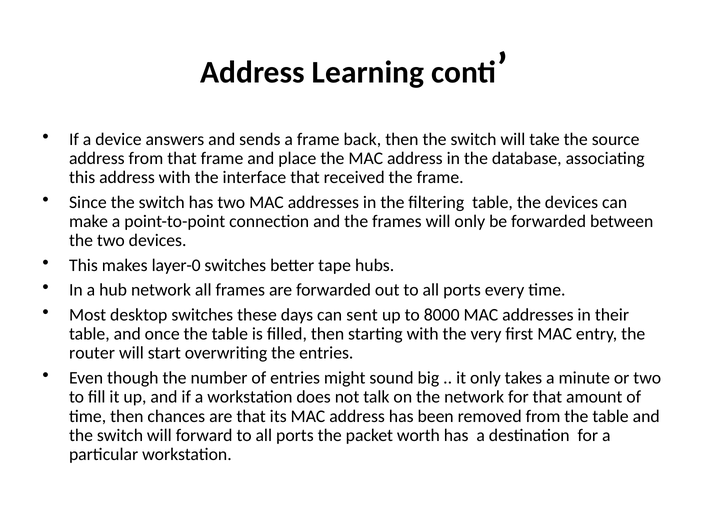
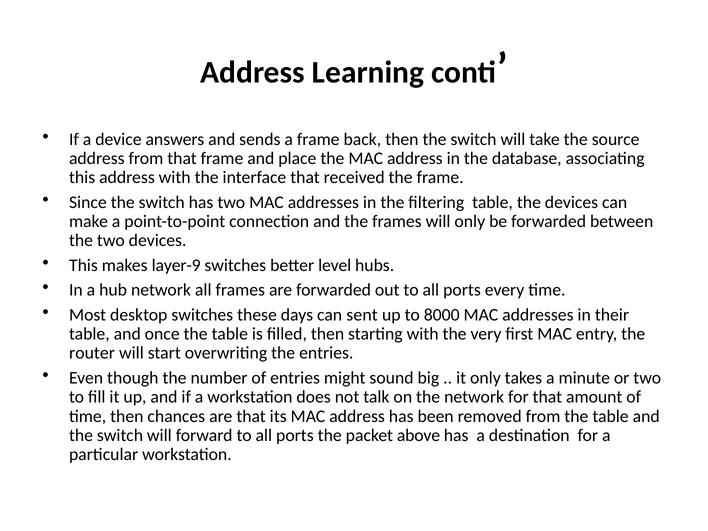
layer-0: layer-0 -> layer-9 (176, 265)
tape: tape -> level (335, 265)
worth: worth -> above (418, 435)
